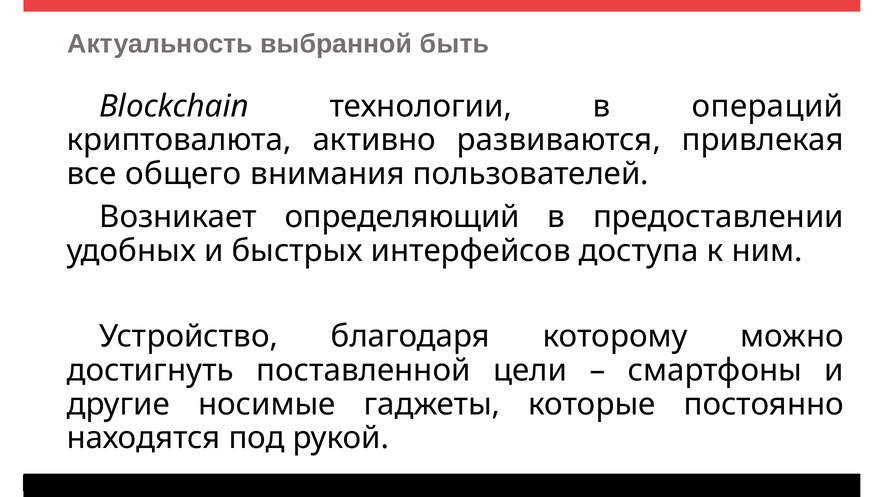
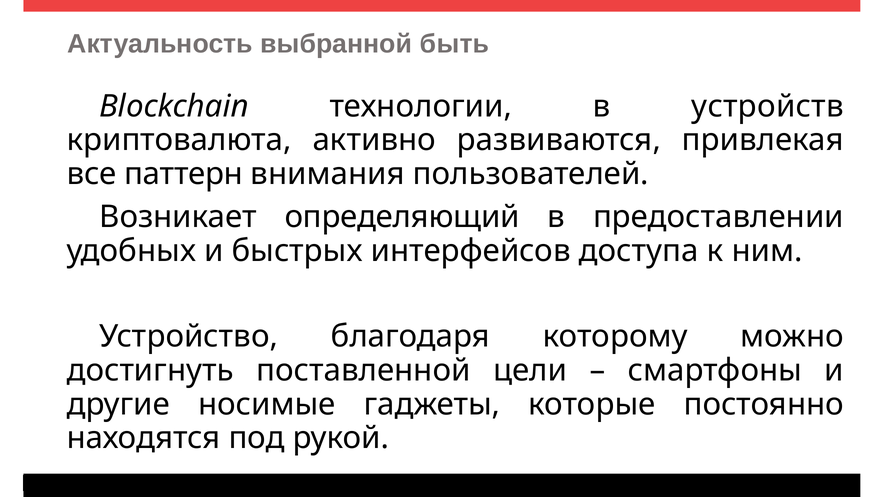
операций: операций -> устройств (768, 106)
общего: общего -> паттерн (184, 174)
